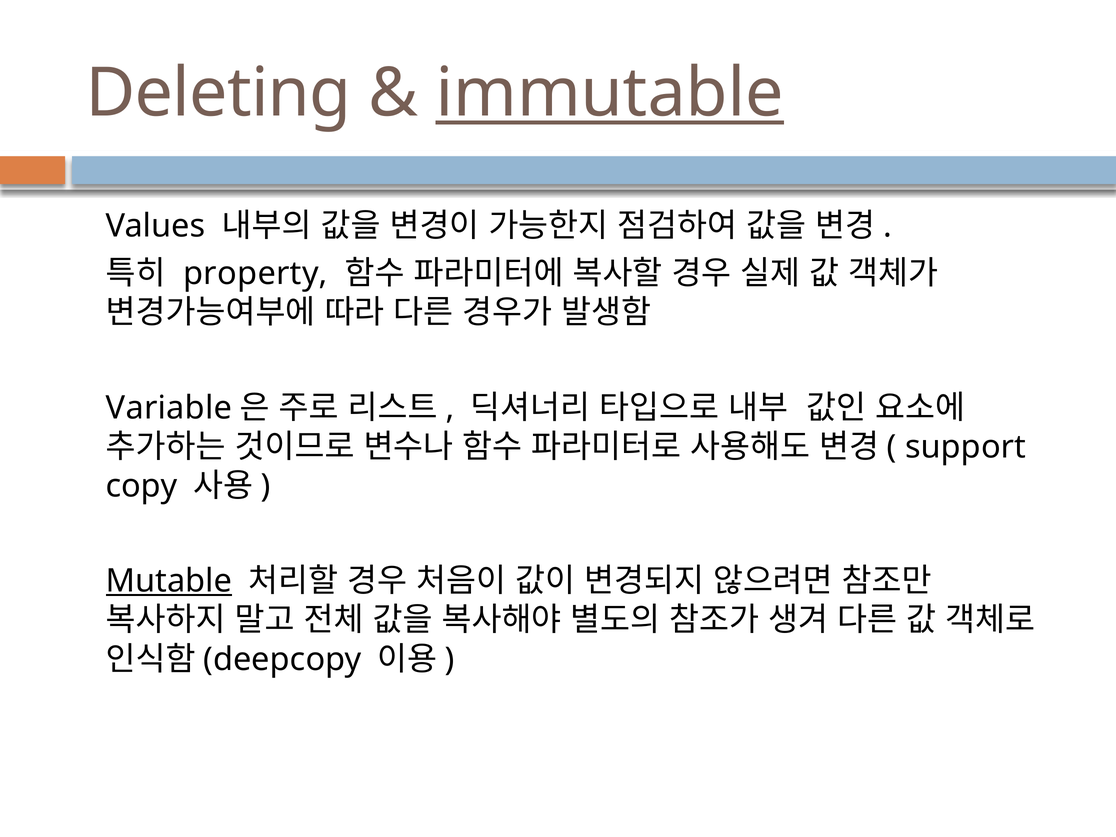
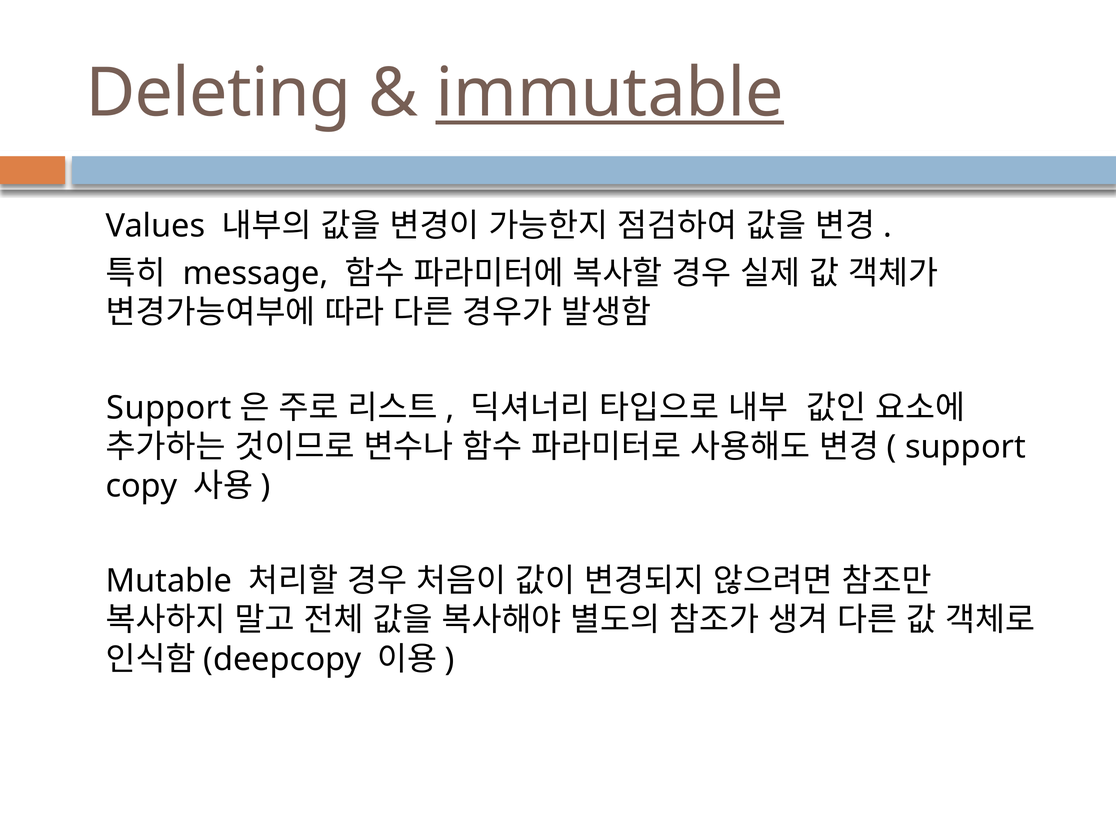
property: property -> message (256, 274)
Variable: Variable -> Support (169, 408)
Mutable underline: present -> none (169, 581)
